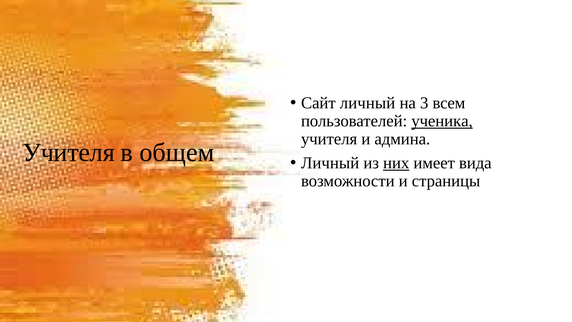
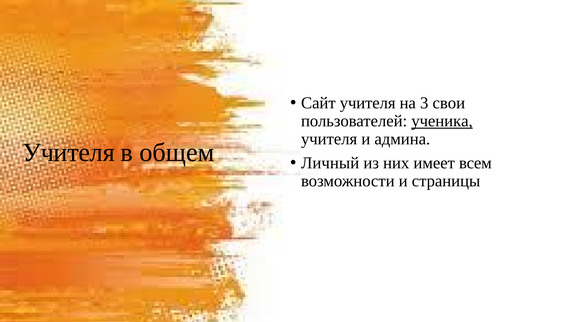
Сайт личный: личный -> учителя (368, 103)
всем: всем -> свои (449, 103)
них underline: present -> none (396, 163)
вида: вида -> всем (475, 163)
